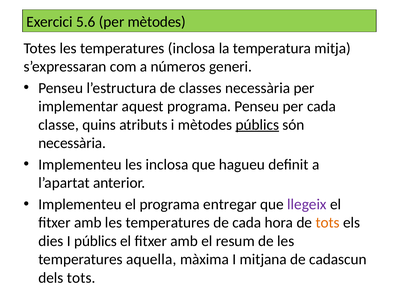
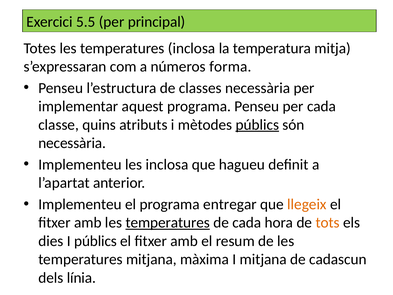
5.6: 5.6 -> 5.5 (86, 22)
per mètodes: mètodes -> principal (157, 22)
generi: generi -> forma (230, 67)
llegeix colour: purple -> orange (307, 204)
temperatures underline: none -> present (168, 223)
temperatures aquella: aquella -> mitjana (151, 259)
dels tots: tots -> línia (81, 278)
